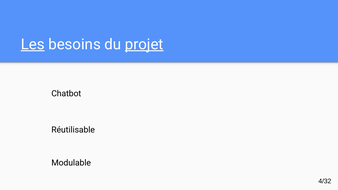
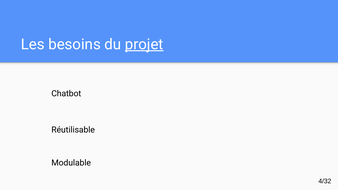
Les underline: present -> none (33, 44)
